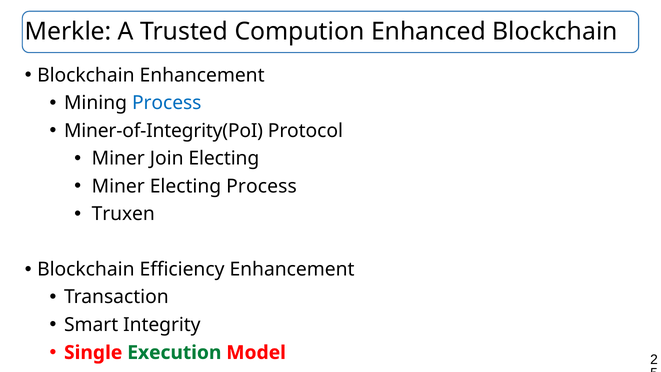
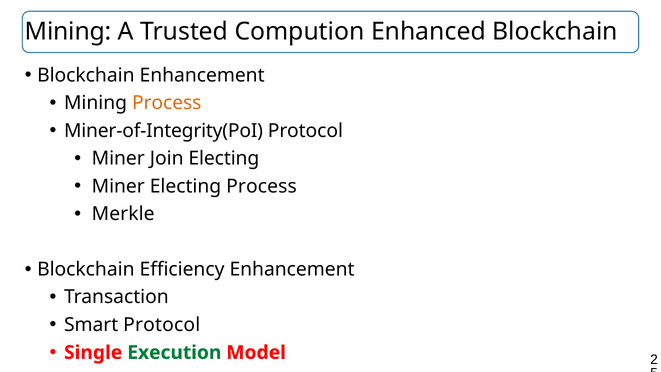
Merkle: Merkle -> Mining (68, 32)
Process colour: blue -> orange (167, 103)
Truxen: Truxen -> Merkle (123, 214)
Smart Integrity: Integrity -> Protocol (162, 325)
